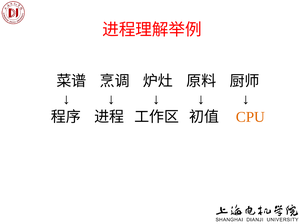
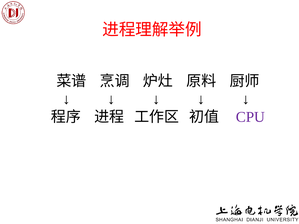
CPU colour: orange -> purple (250, 117)
